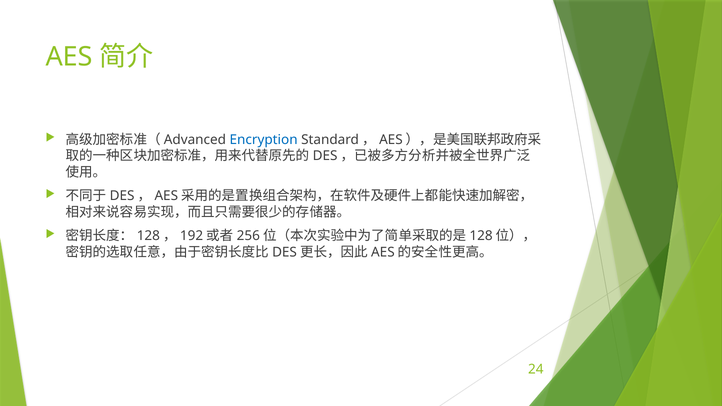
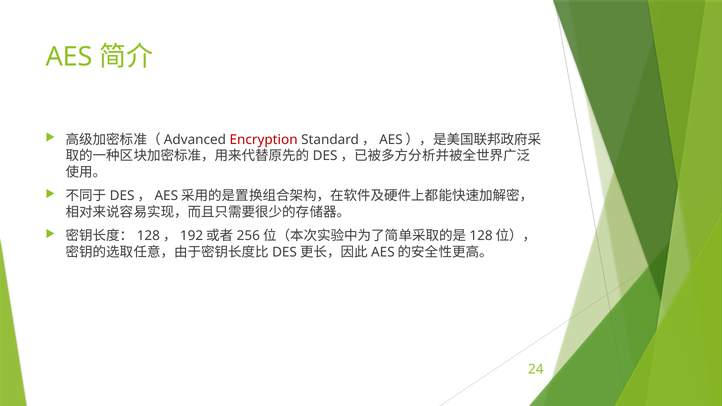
Encryption colour: blue -> red (264, 140)
